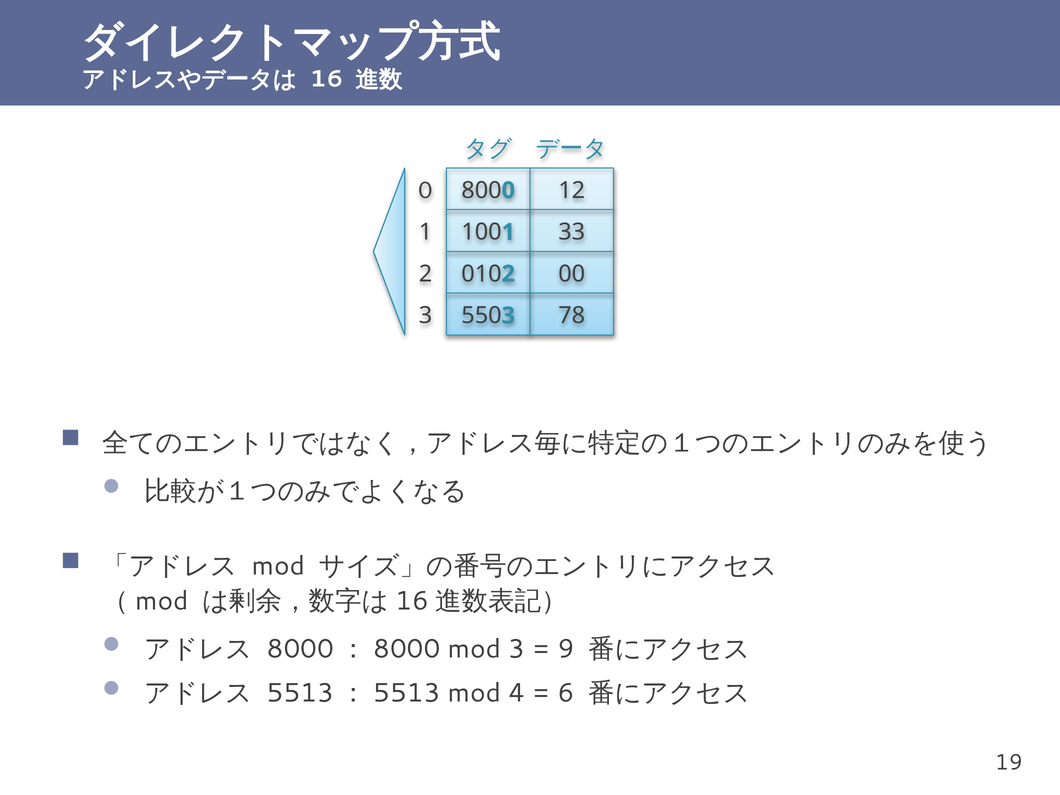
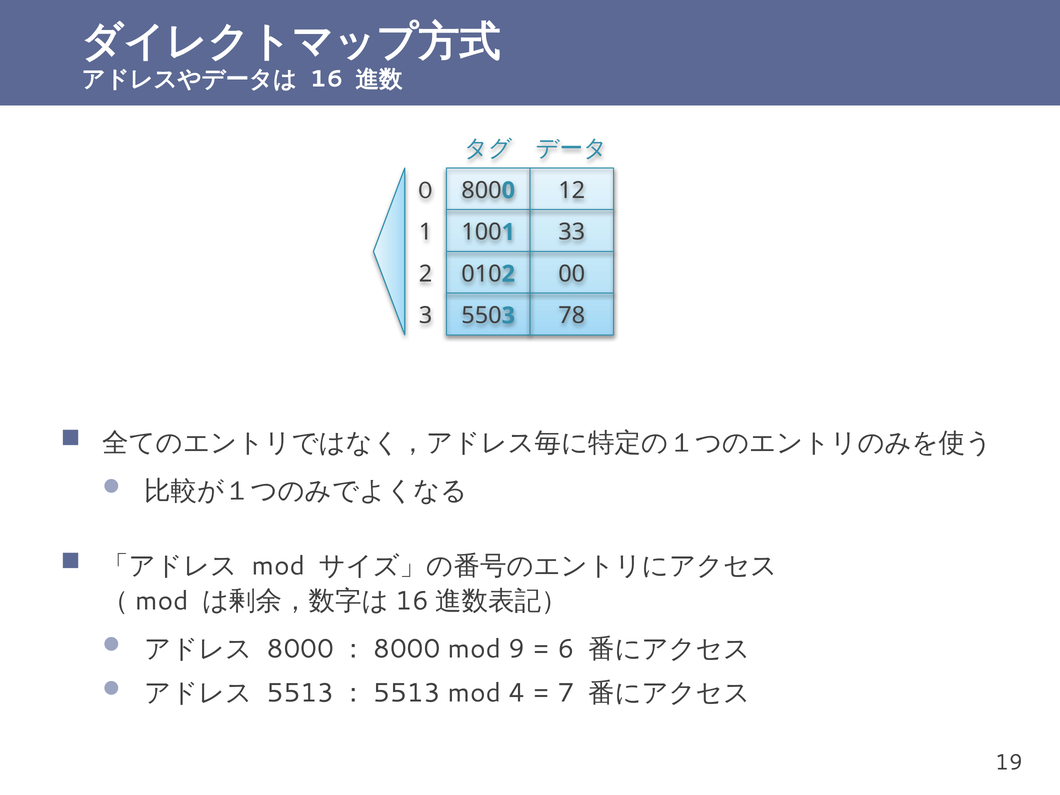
mod 3: 3 -> 9 (517, 649)
9: 9 -> 6 (566, 649)
6: 6 -> 7 (566, 693)
